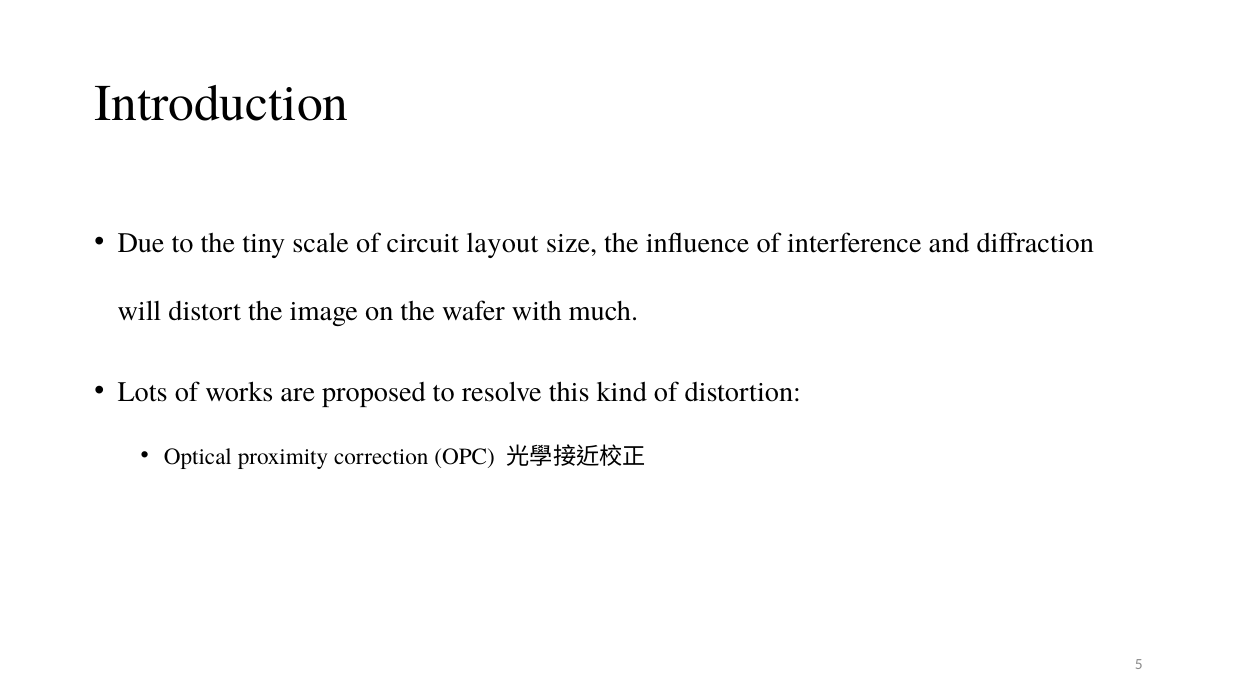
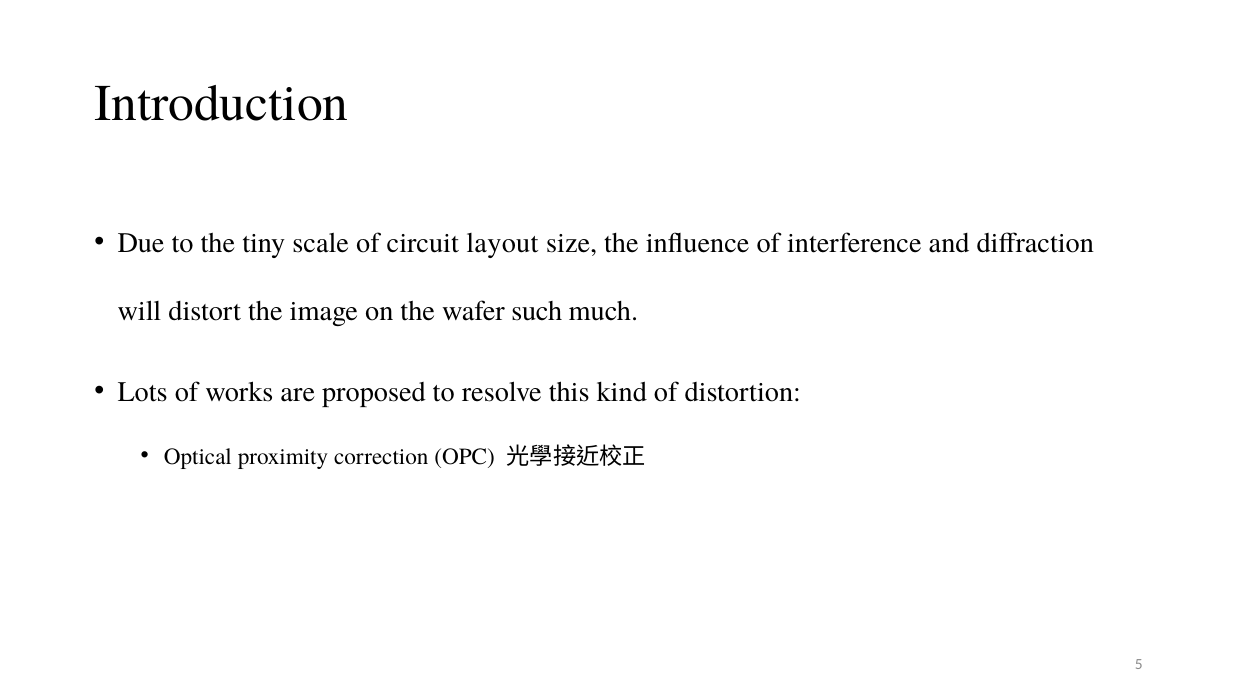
with: with -> such (537, 311)
